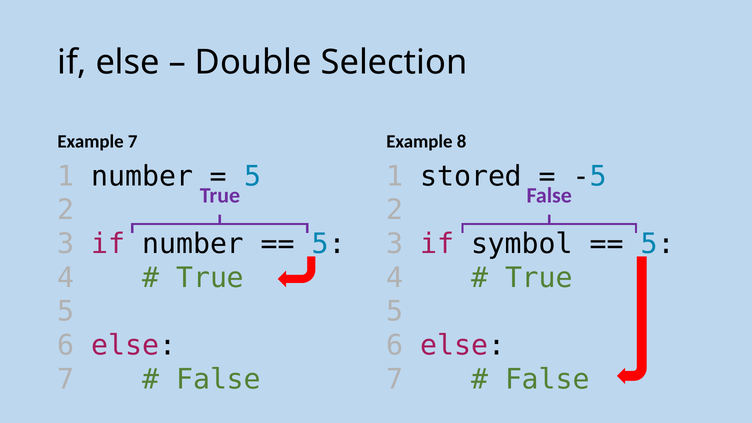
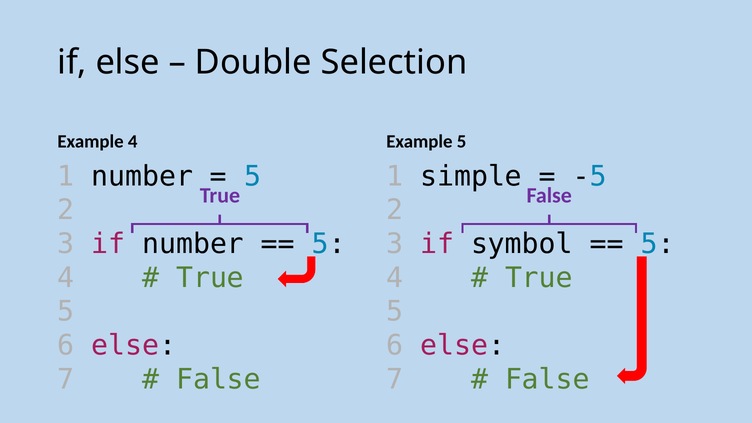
Example 7: 7 -> 4 (133, 141)
Example 8: 8 -> 5 (462, 141)
stored: stored -> simple (471, 176)
